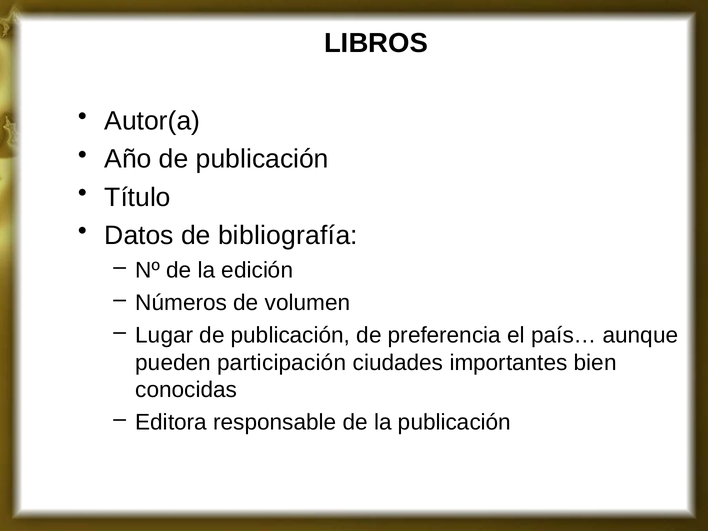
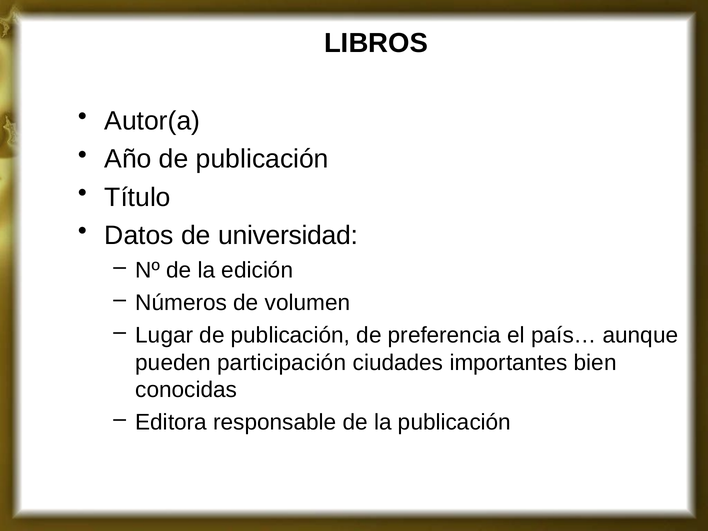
bibliografía: bibliografía -> universidad (288, 235)
